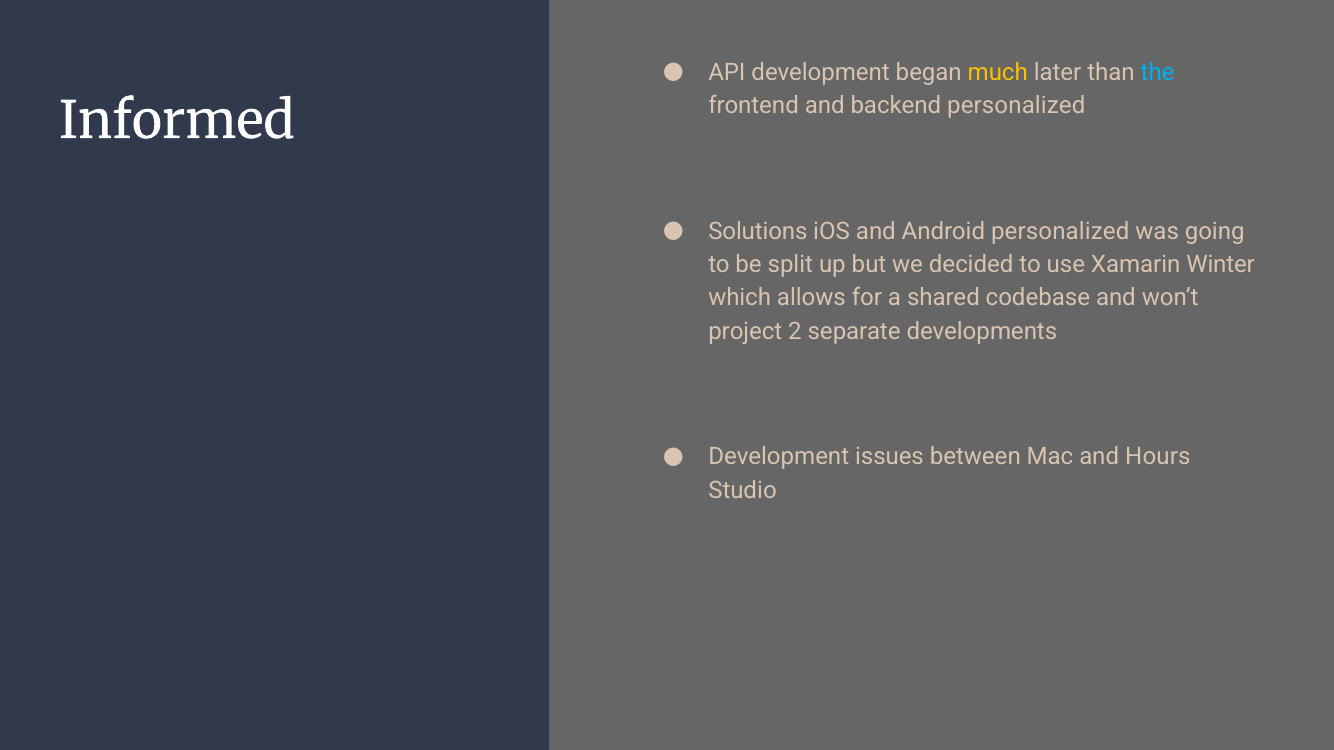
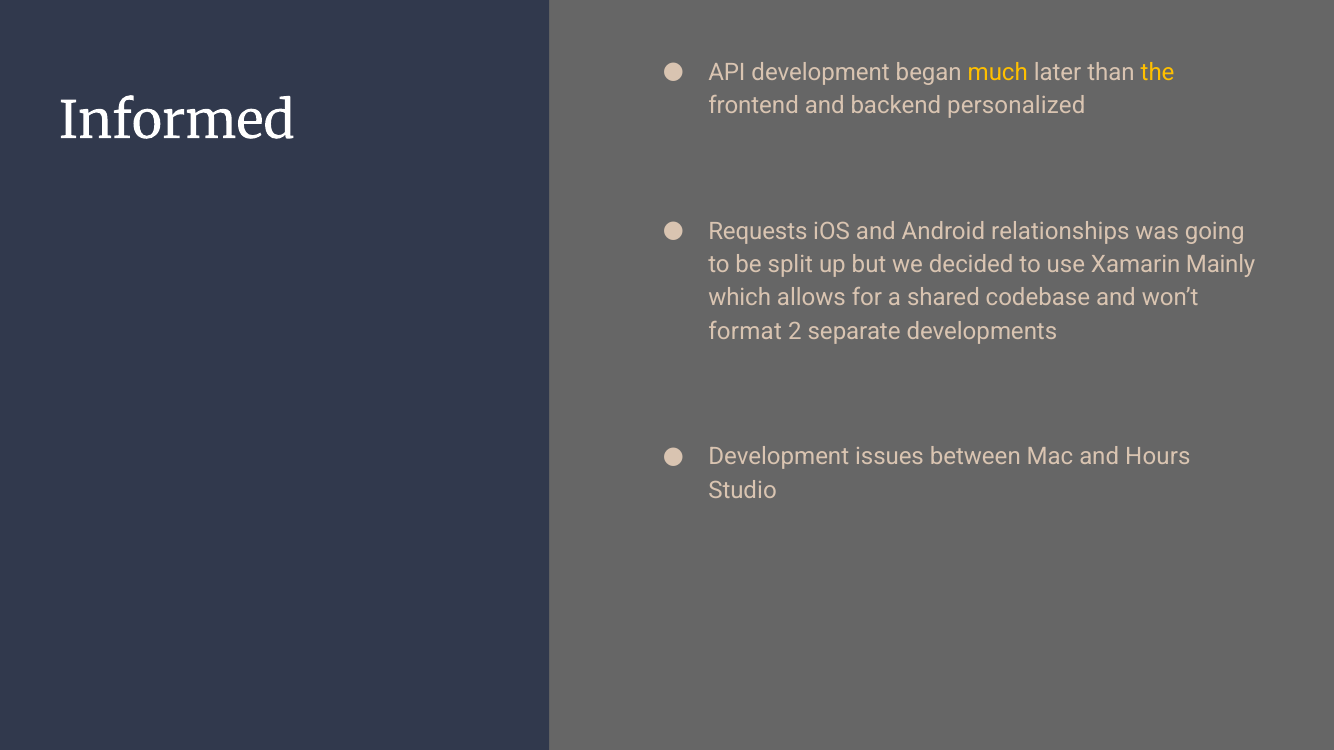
the colour: light blue -> yellow (1158, 73)
Solutions: Solutions -> Requests (758, 232)
Android personalized: personalized -> relationships (1060, 232)
Winter: Winter -> Mainly (1221, 265)
project: project -> format (745, 331)
